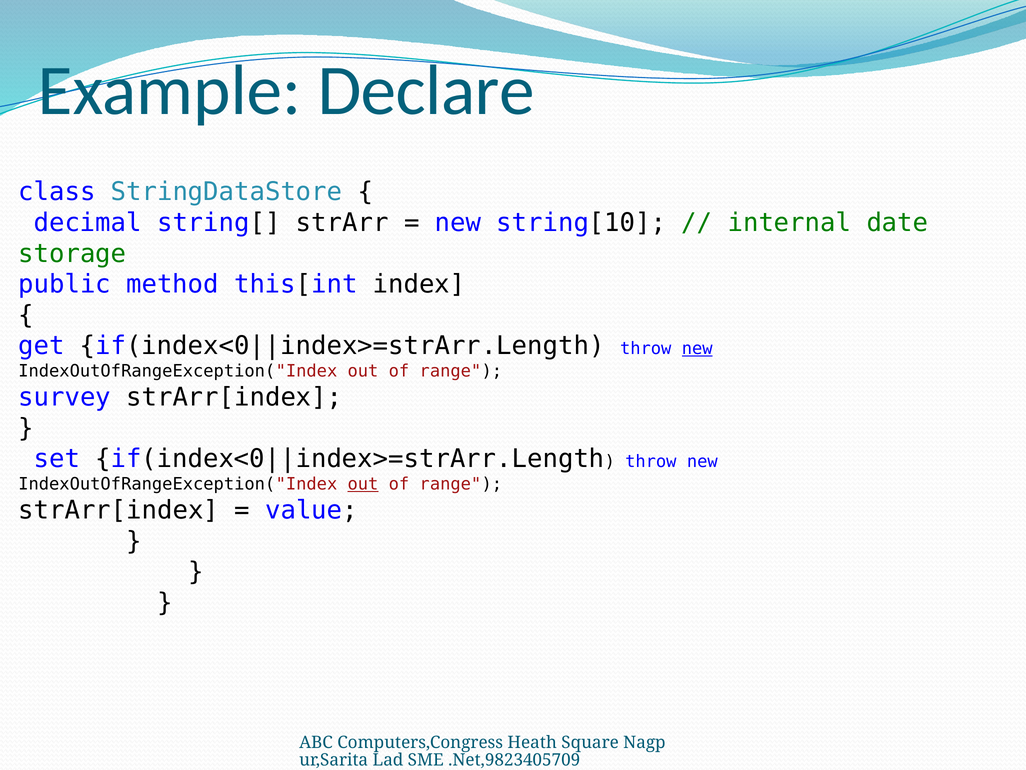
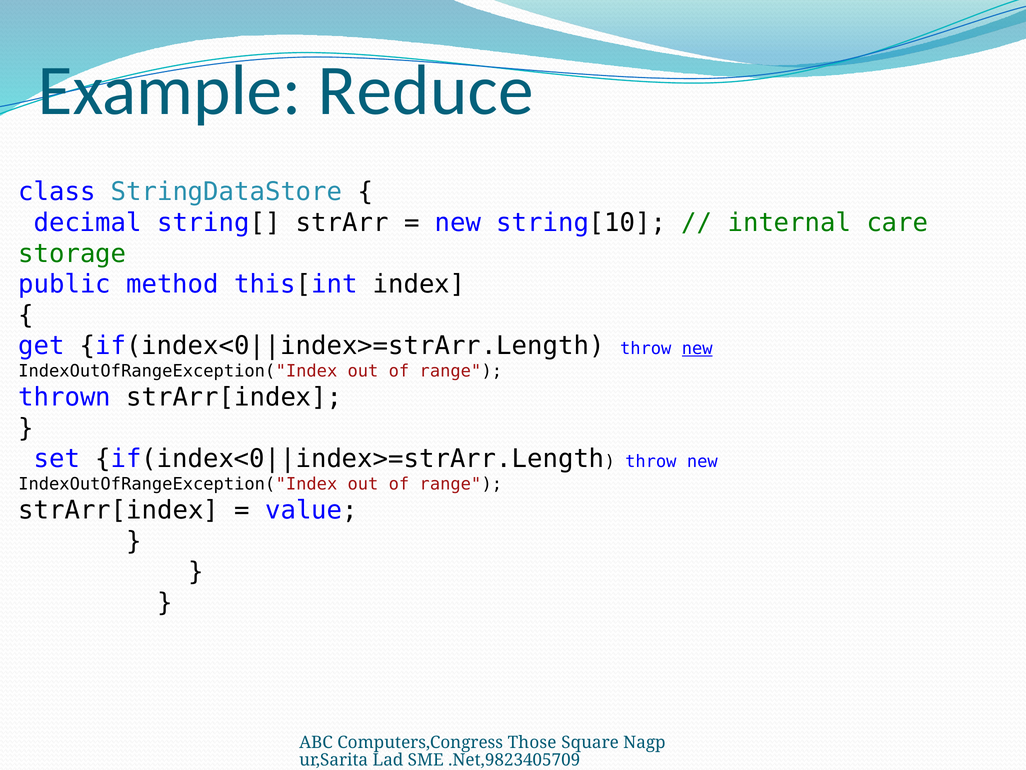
Declare: Declare -> Reduce (426, 90)
date: date -> care (897, 223)
survey: survey -> thrown (65, 397)
out underline: present -> none (363, 484)
Heath: Heath -> Those (532, 742)
